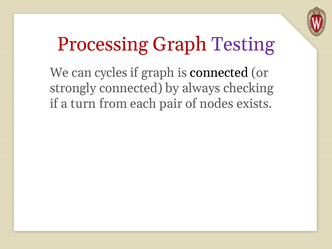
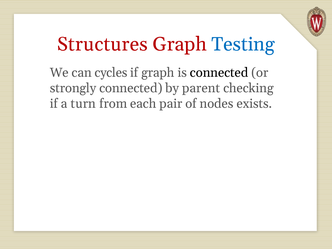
Processing: Processing -> Structures (102, 44)
Testing colour: purple -> blue (243, 44)
always: always -> parent (201, 88)
